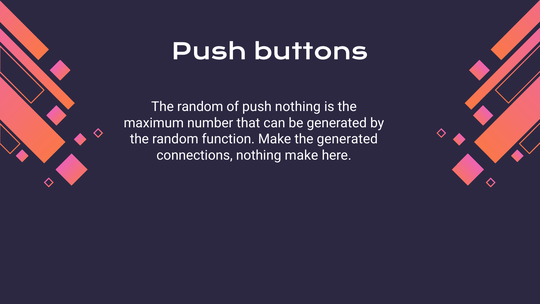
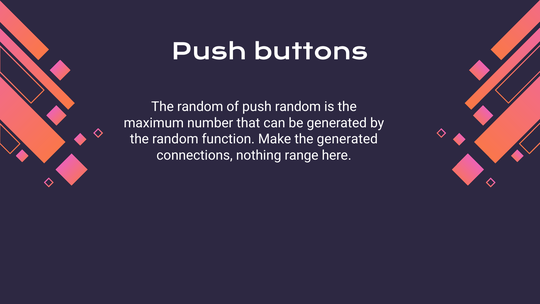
push nothing: nothing -> random (298, 107)
nothing make: make -> range (302, 155)
